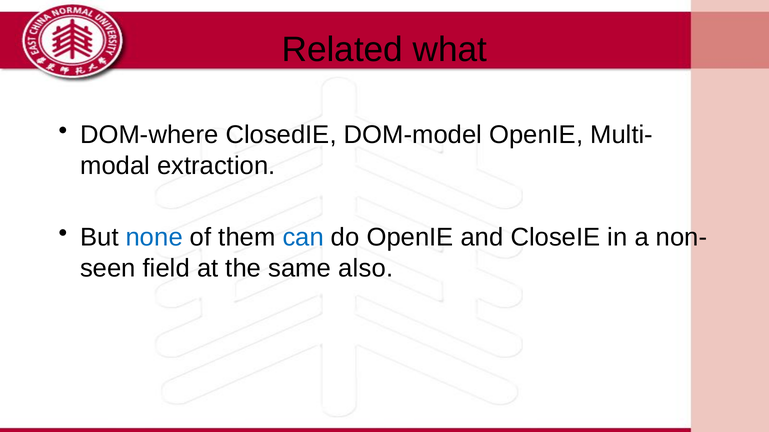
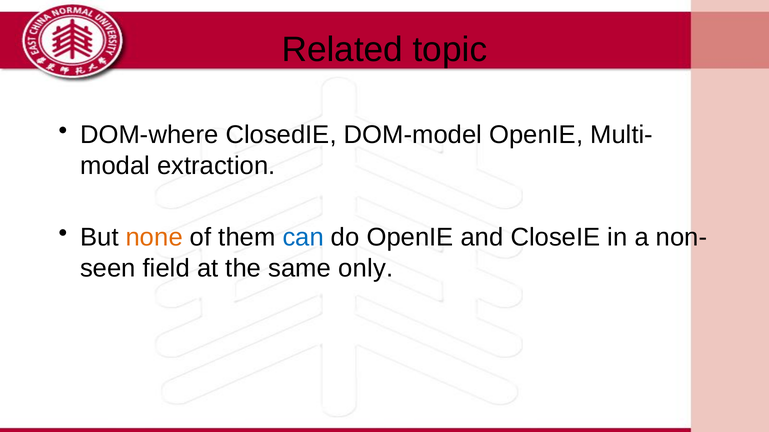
what: what -> topic (450, 49)
none colour: blue -> orange (154, 238)
also: also -> only (366, 268)
